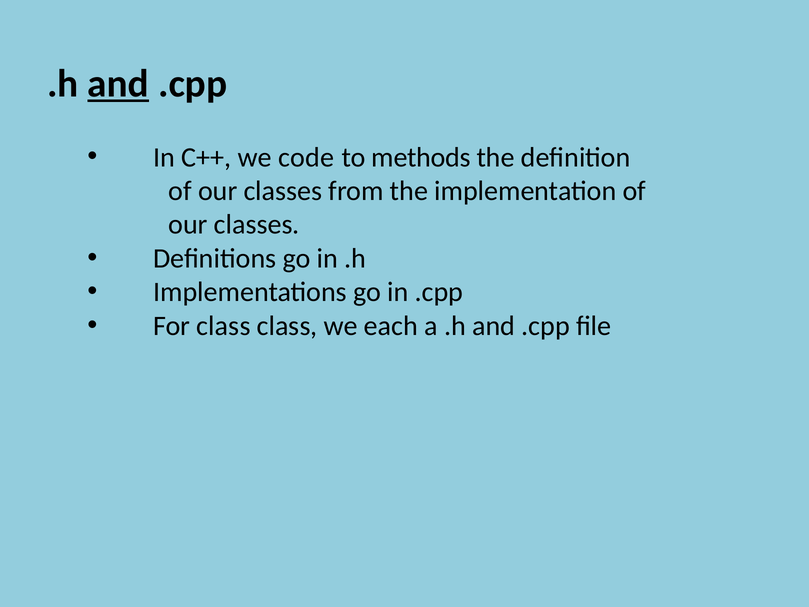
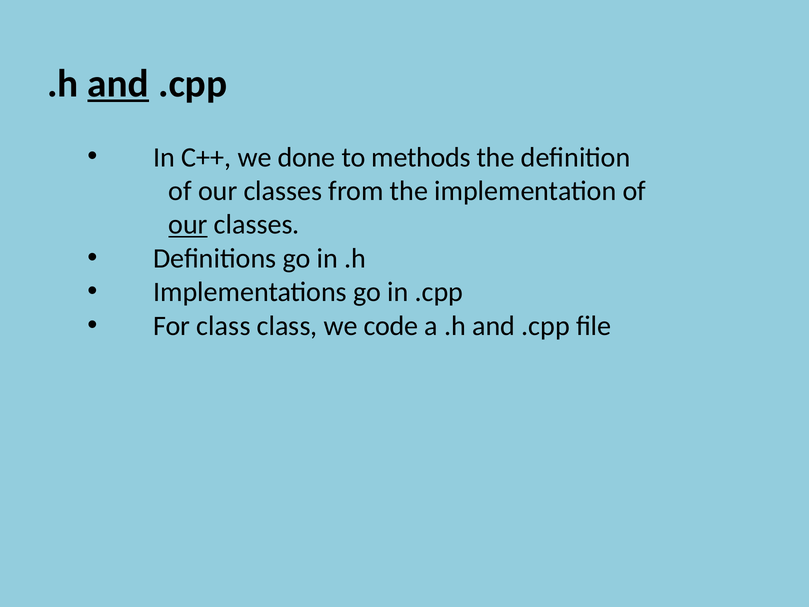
code: code -> done (307, 157)
our underline: none -> present (188, 225)
each: each -> code (391, 326)
